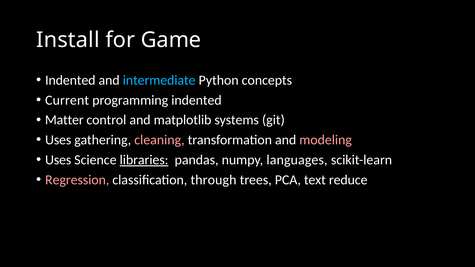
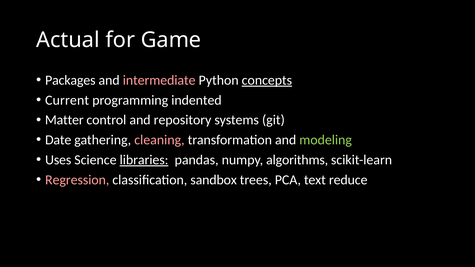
Install: Install -> Actual (68, 40)
Indented: Indented -> Packages (70, 80)
intermediate colour: light blue -> pink (159, 80)
concepts underline: none -> present (267, 80)
matplotlib: matplotlib -> repository (183, 120)
Uses: Uses -> Date (58, 140)
modeling colour: pink -> light green (326, 140)
languages: languages -> algorithms (297, 160)
through: through -> sandbox (214, 180)
